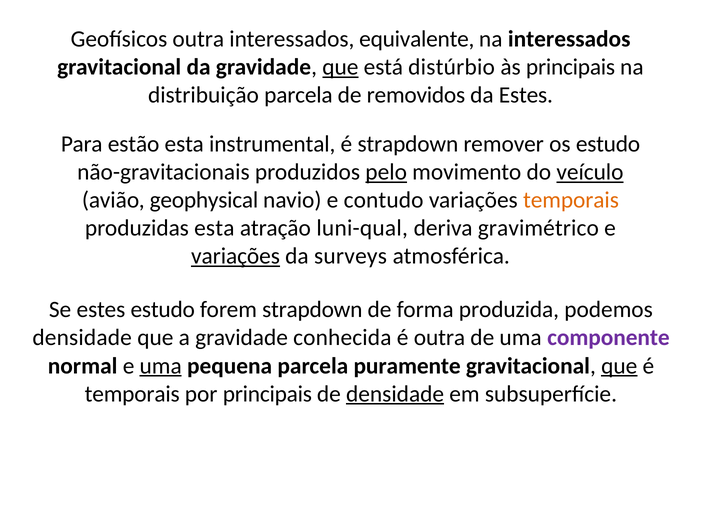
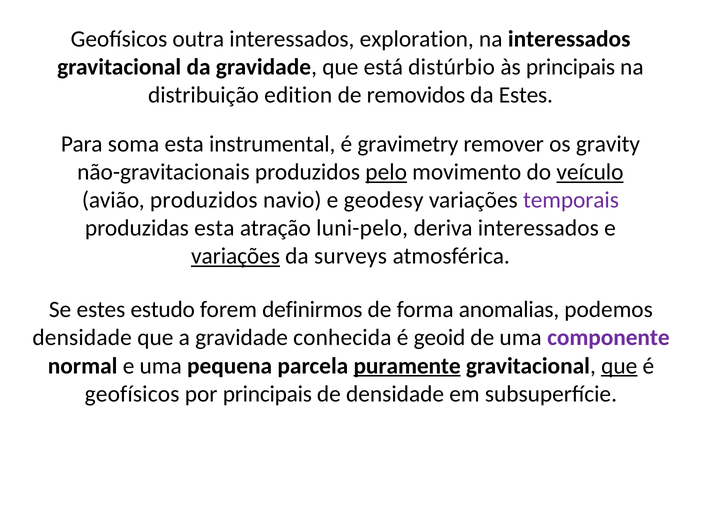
equivalente: equivalente -> exploration (417, 39)
que underline: present -> none (340, 67)
distribuição parcela: parcela -> edition (298, 95)
estão: estão -> soma (134, 144)
é strapdown: strapdown -> gravimetry (408, 144)
os estudo: estudo -> gravity (608, 144)
avião geophysical: geophysical -> produzidos (204, 200)
contudo: contudo -> geodesy (384, 200)
temporais colour: orange -> purple (571, 200)
luni-qual: luni-qual -> luni-pelo (362, 228)
deriva gravimétrico: gravimétrico -> interessados (538, 228)
forem strapdown: strapdown -> definirmos (312, 310)
produzida: produzida -> anomalias (509, 310)
é outra: outra -> geoid (440, 338)
uma underline: present -> none (161, 366)
puramente underline: none -> present (407, 366)
temporais: temporais -> geofísicos (132, 394)
densidade underline: present -> none (395, 394)
